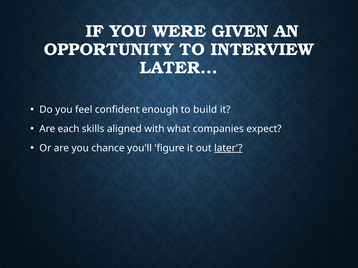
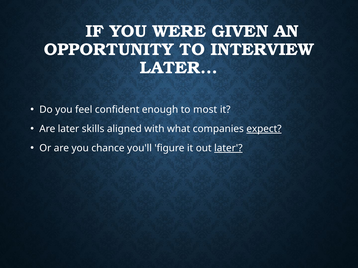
build: build -> most (205, 110)
Are each: each -> later (69, 129)
expect underline: none -> present (264, 129)
